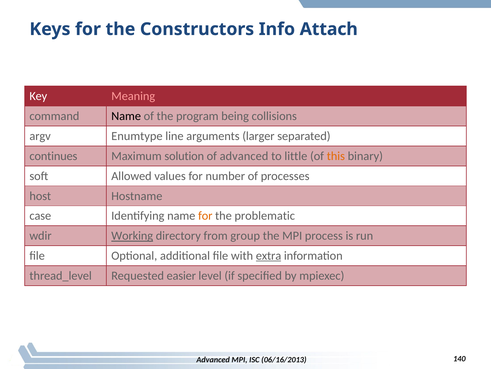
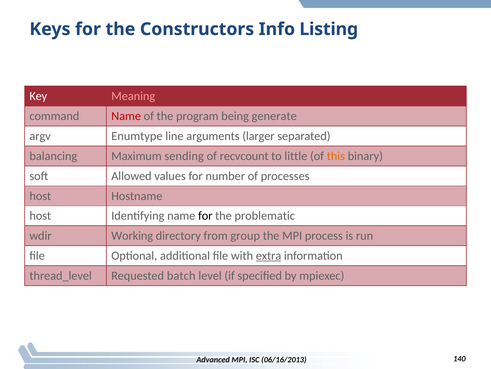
Attach: Attach -> Listing (329, 29)
Name colour: black -> red (126, 116)
collisions: collisions -> generate (274, 116)
continues: continues -> balancing (53, 156)
solution: solution -> sending (184, 156)
of advanced: advanced -> recvcount (244, 156)
case: case -> host (40, 215)
for colour: orange -> black (205, 215)
Working underline: present -> none (132, 235)
easier: easier -> batch (181, 275)
